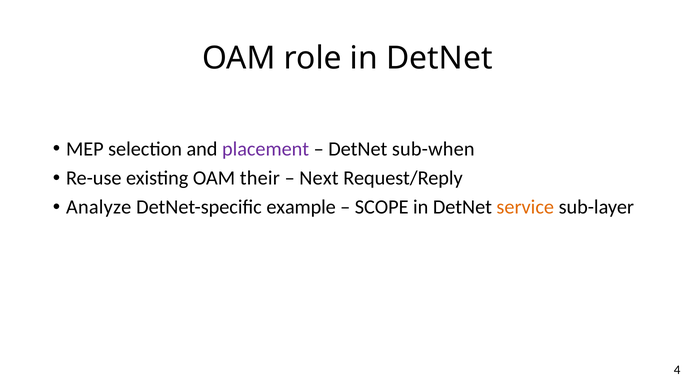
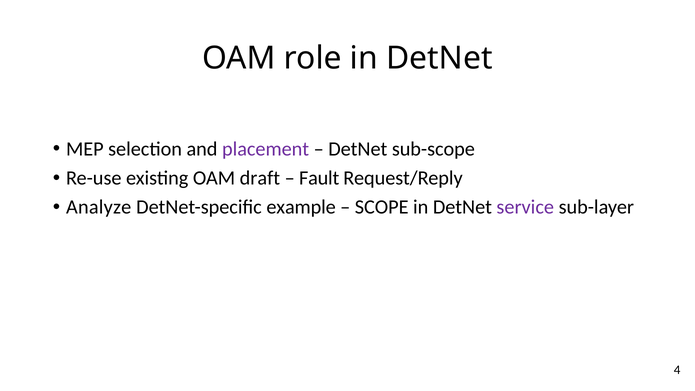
sub-when: sub-when -> sub-scope (433, 149)
their: their -> draft (260, 178)
Next: Next -> Fault (319, 178)
service colour: orange -> purple (525, 207)
